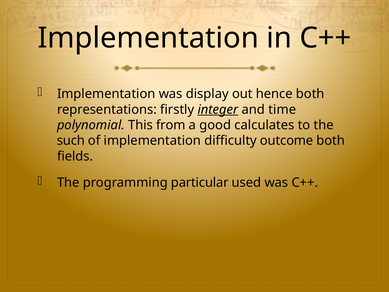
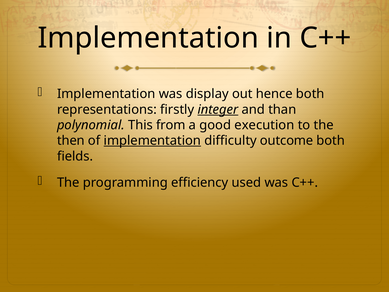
time: time -> than (282, 109)
calculates: calculates -> execution (264, 125)
such: such -> then (71, 141)
implementation underline: none -> present (152, 141)
particular: particular -> efficiency (200, 182)
